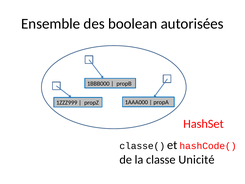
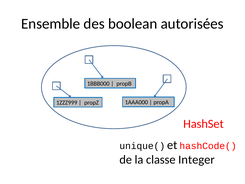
classe(: classe( -> unique( (142, 146)
Unicité: Unicité -> Integer (197, 160)
